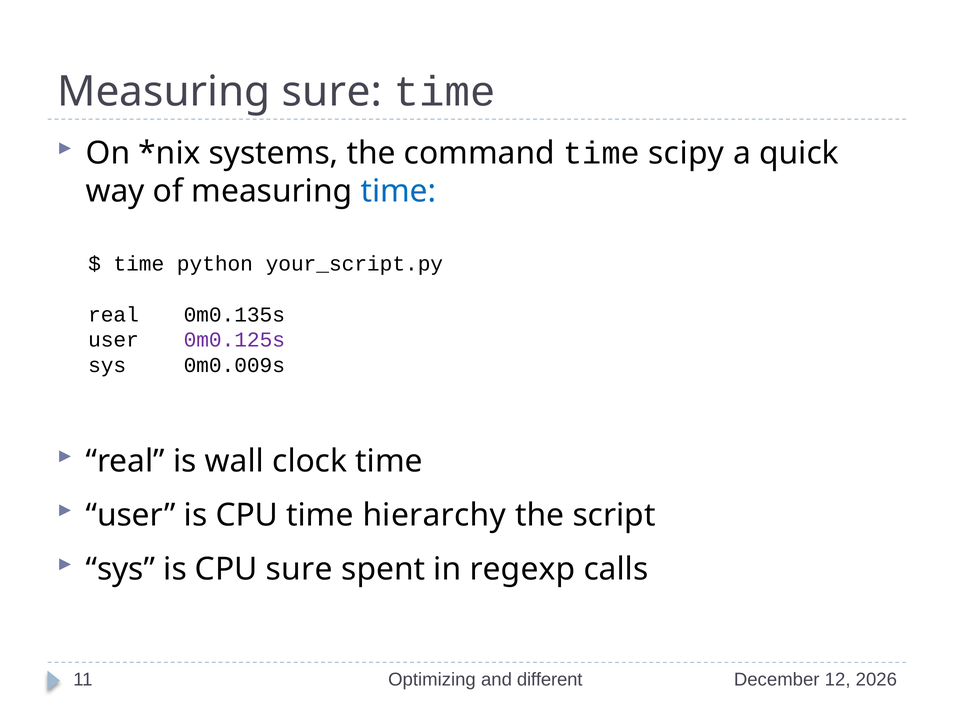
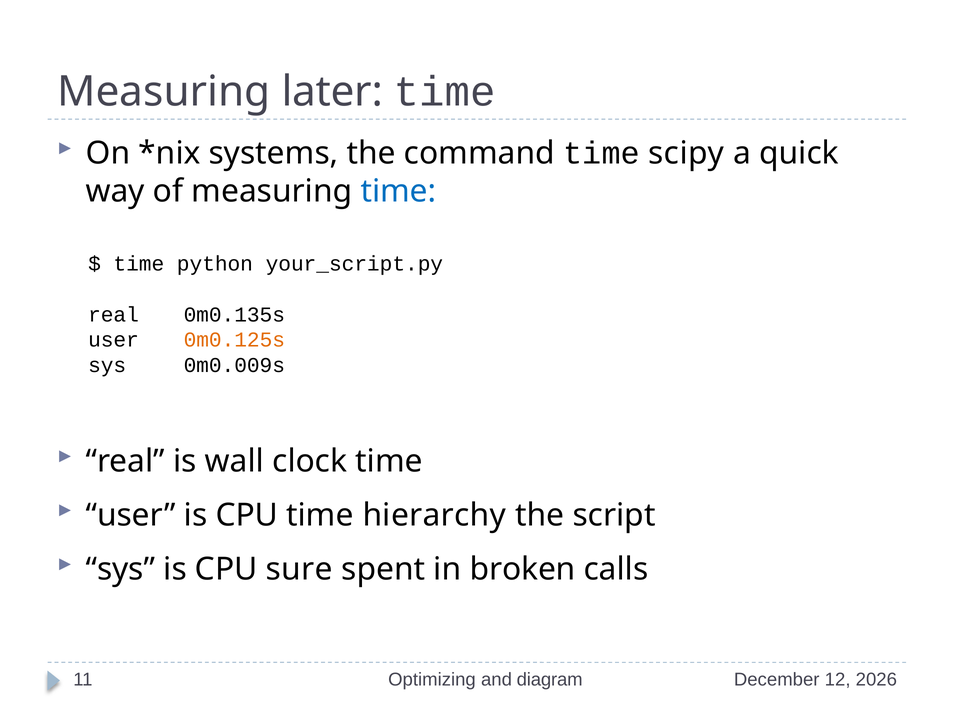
Measuring sure: sure -> later (332, 92)
0m0.125s colour: purple -> orange (234, 340)
regexp: regexp -> broken (523, 570)
different: different -> diagram (550, 680)
